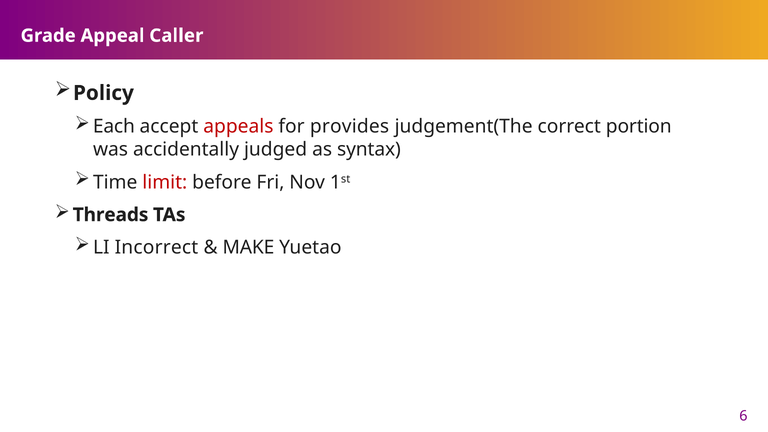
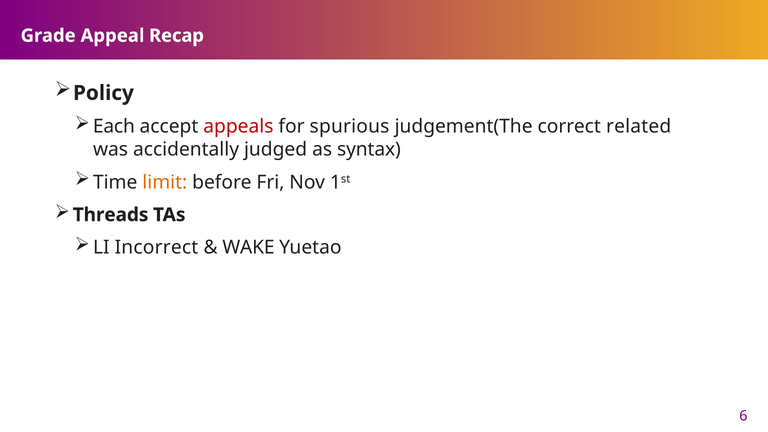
Caller: Caller -> Recap (176, 36)
provides: provides -> spurious (350, 127)
portion: portion -> related (639, 127)
limit colour: red -> orange (165, 182)
MAKE: MAKE -> WAKE (248, 247)
